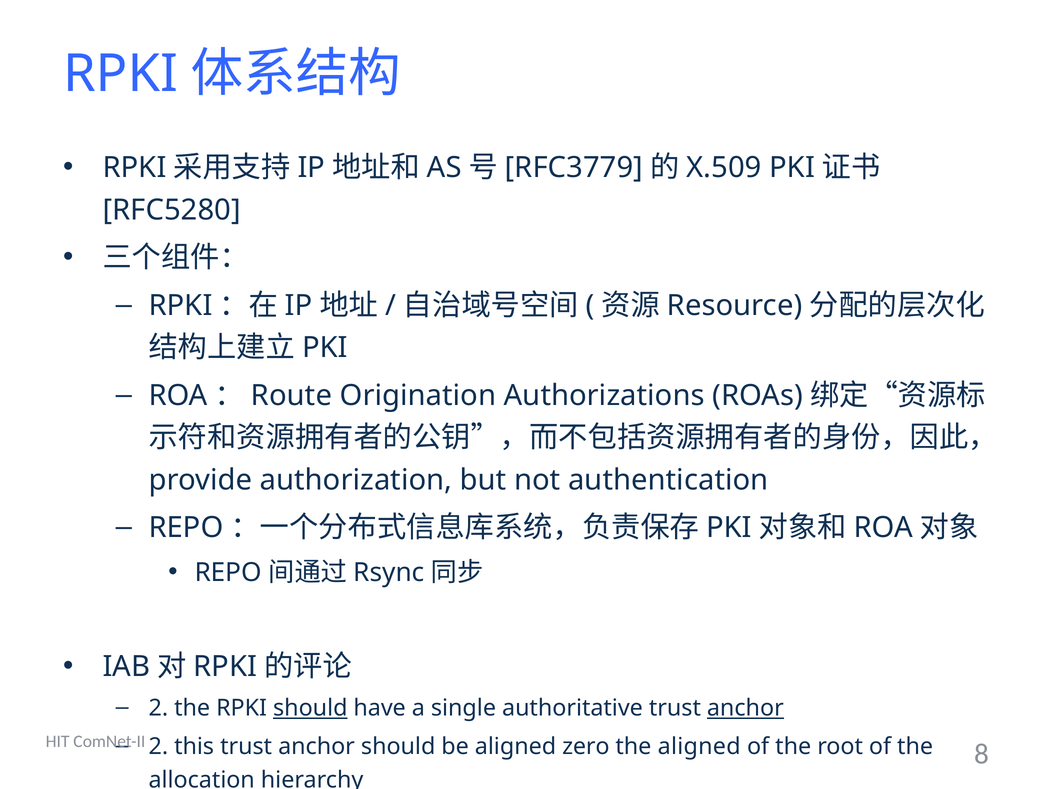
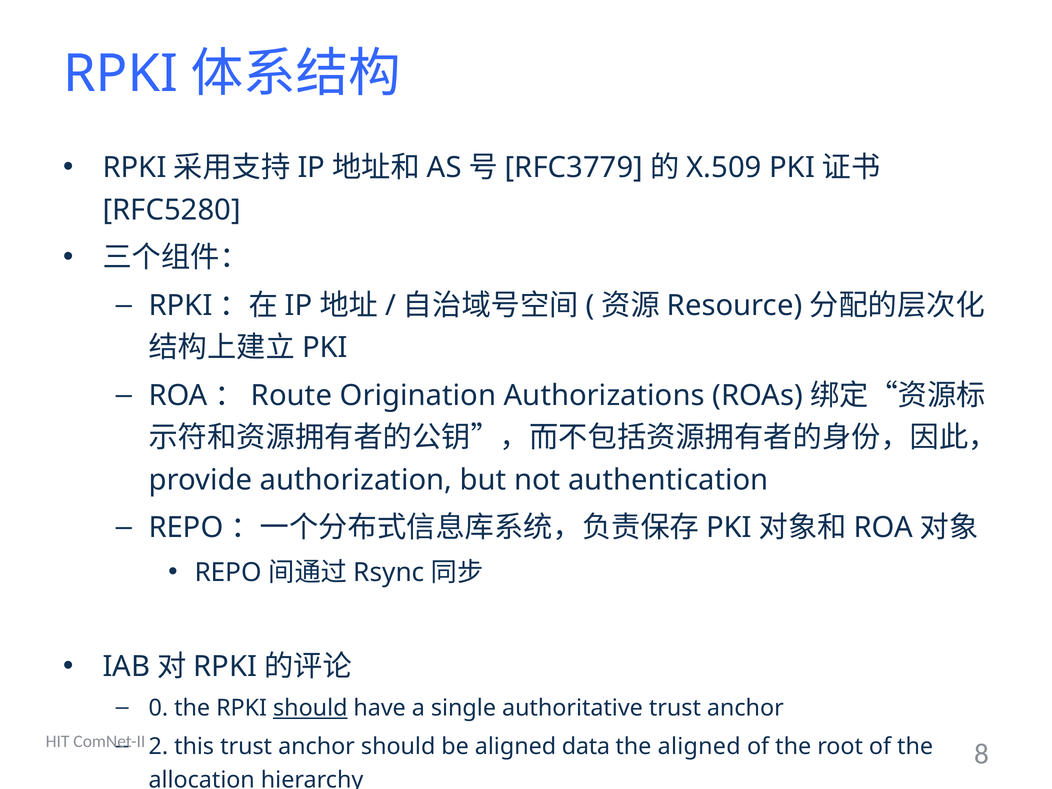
2: 2 -> 0 (158, 708)
anchor underline: present -> none (745, 708)
zero: zero -> data (586, 746)
